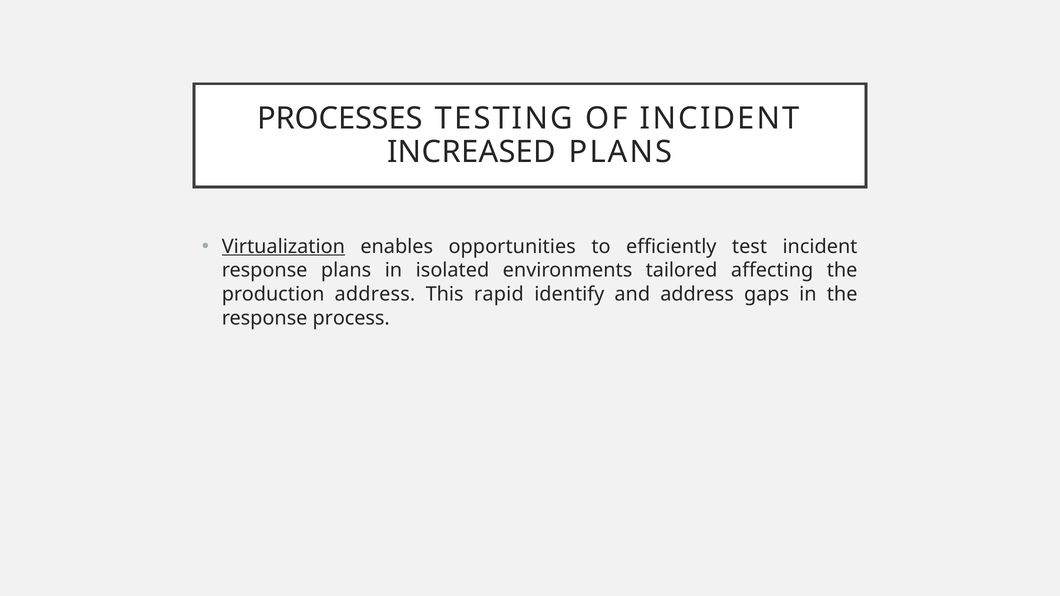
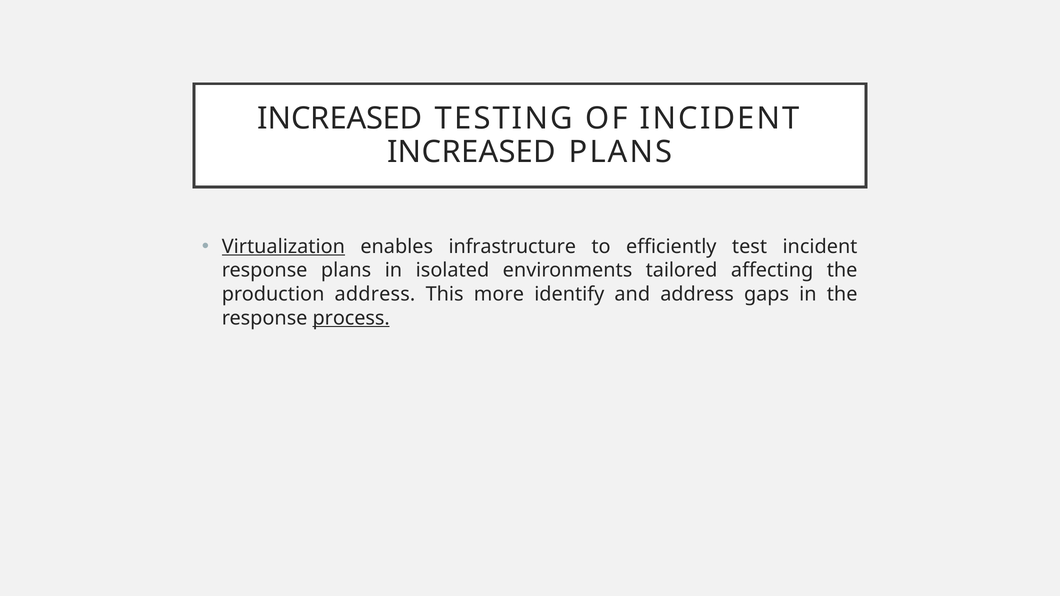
PROCESSES: PROCESSES -> INCREASED (340, 119)
opportunities: opportunities -> infrastructure (512, 247)
rapid: rapid -> more (499, 294)
process underline: none -> present (351, 318)
